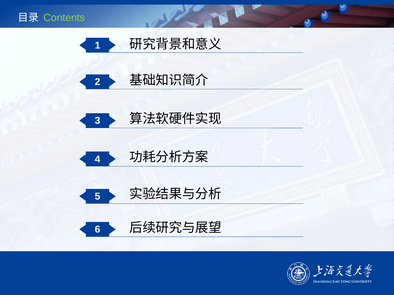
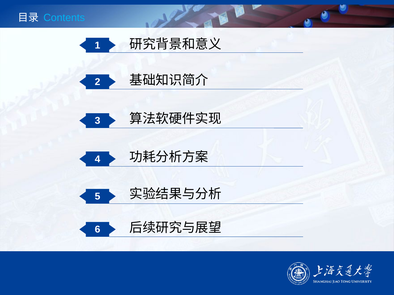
Contents colour: light green -> light blue (64, 18)
